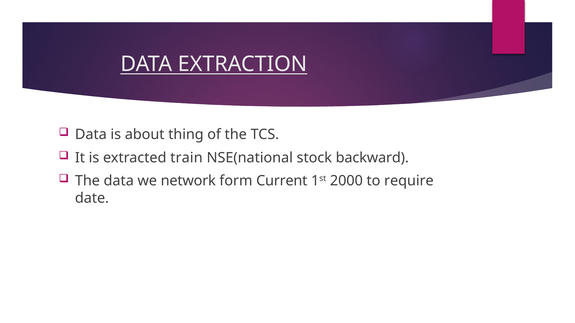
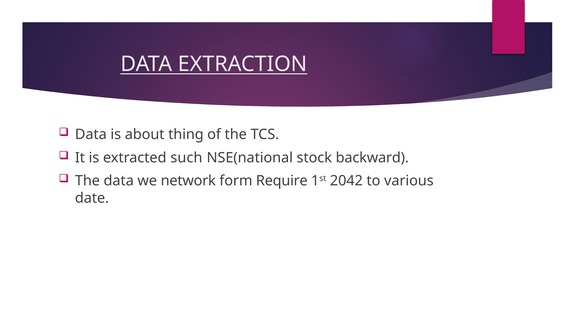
train: train -> such (186, 158)
Current: Current -> Require (282, 181)
2000: 2000 -> 2042 (346, 181)
require: require -> various (409, 181)
